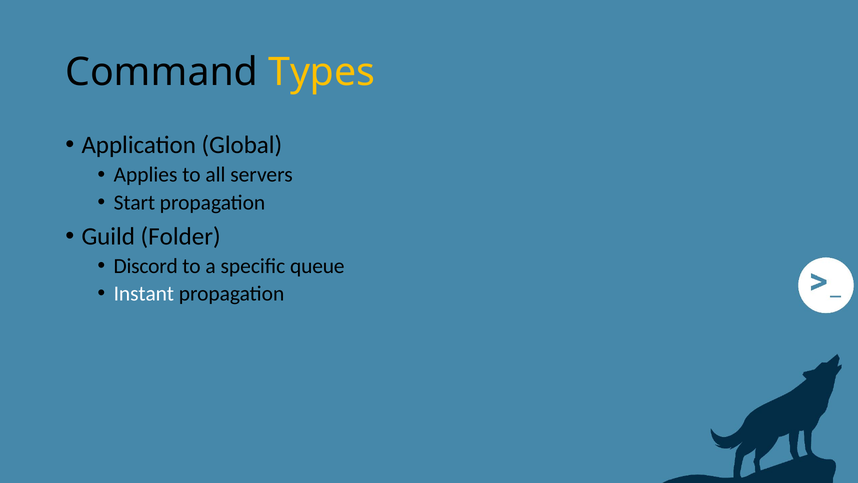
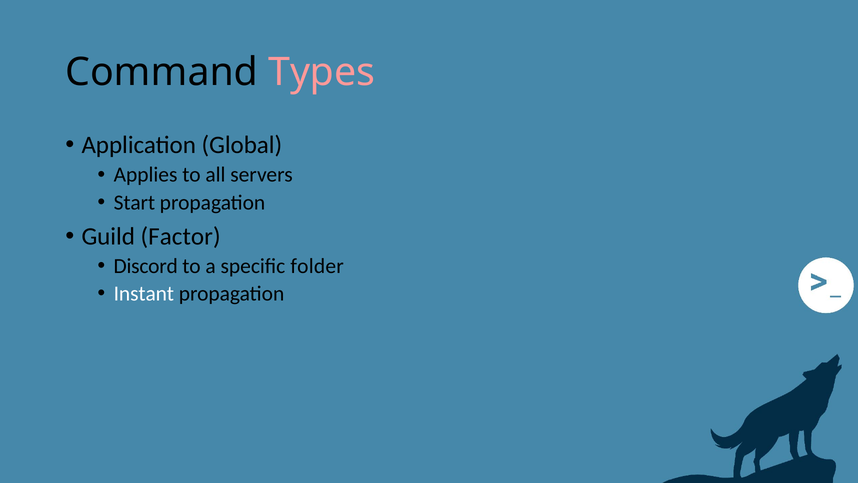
Types colour: yellow -> pink (322, 72)
Folder: Folder -> Factor (181, 236)
queue: queue -> folder (317, 266)
